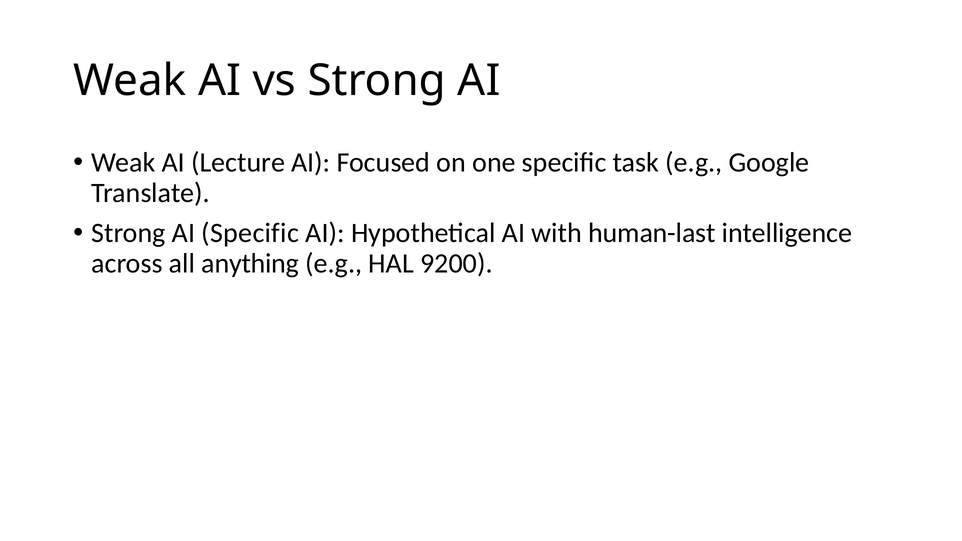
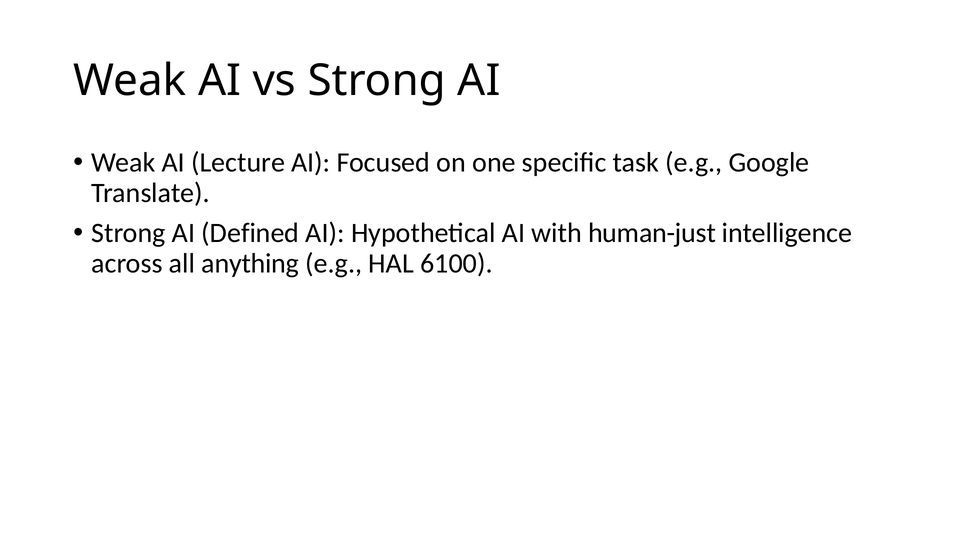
AI Specific: Specific -> Defined (250, 233)
human-last: human-last -> human-just (652, 233)
9200: 9200 -> 6100 (456, 264)
